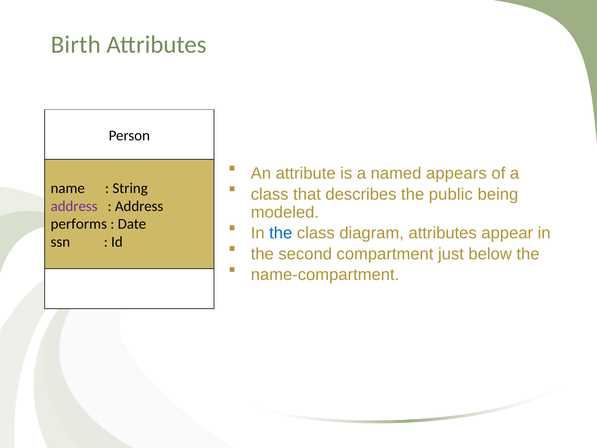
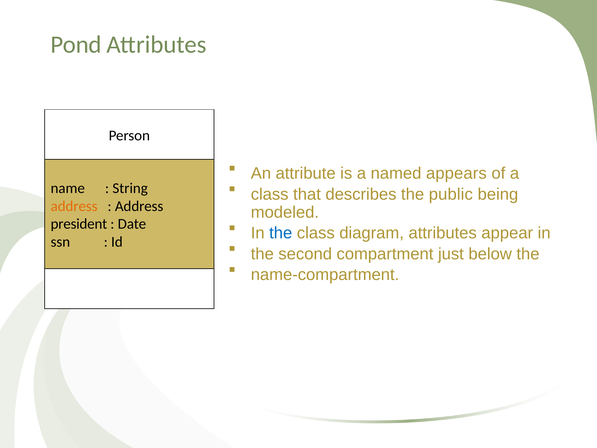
Birth: Birth -> Pond (76, 44)
address colour: purple -> orange (74, 206)
performs: performs -> president (79, 224)
